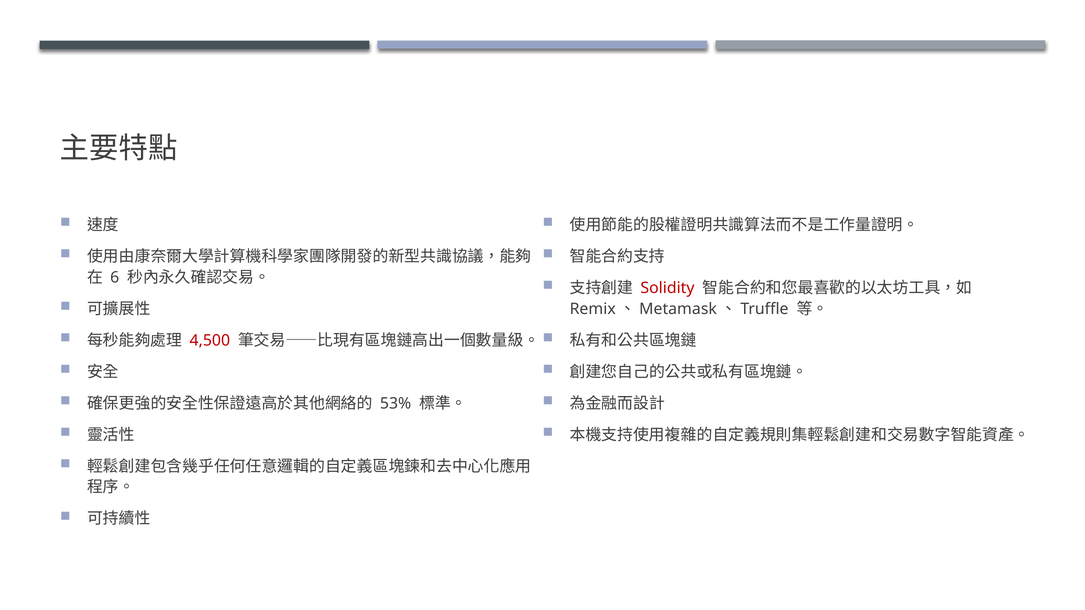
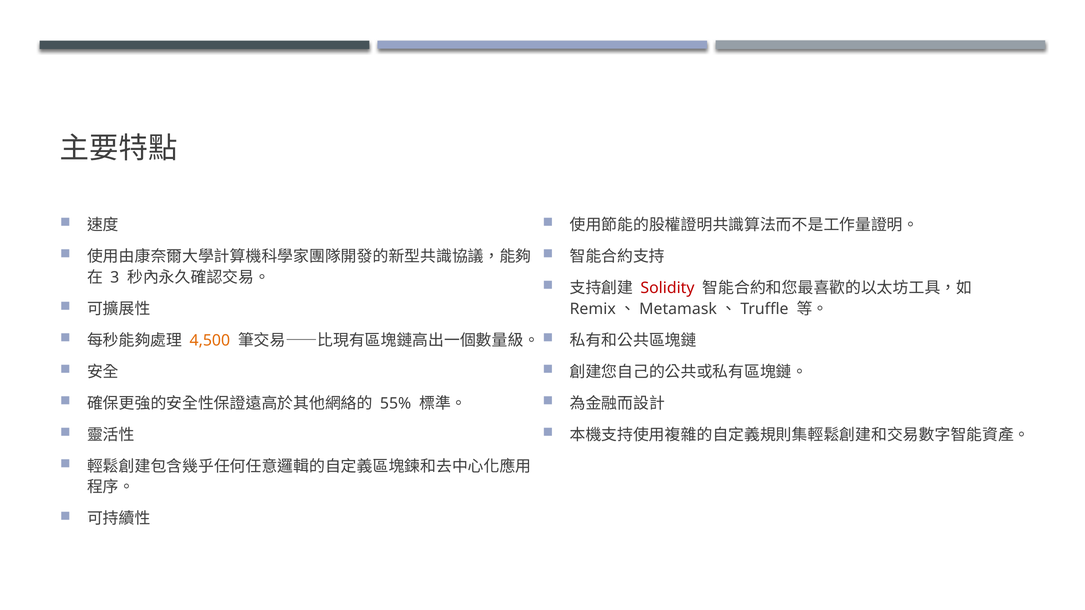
6: 6 -> 3 (115, 277)
4,500 colour: red -> orange (210, 341)
53%: 53% -> 55% (396, 404)
